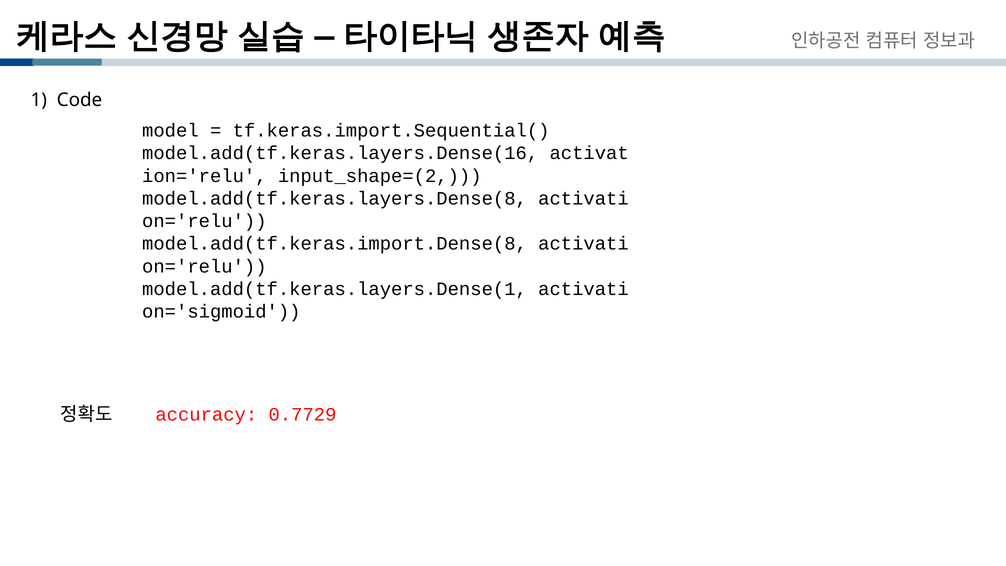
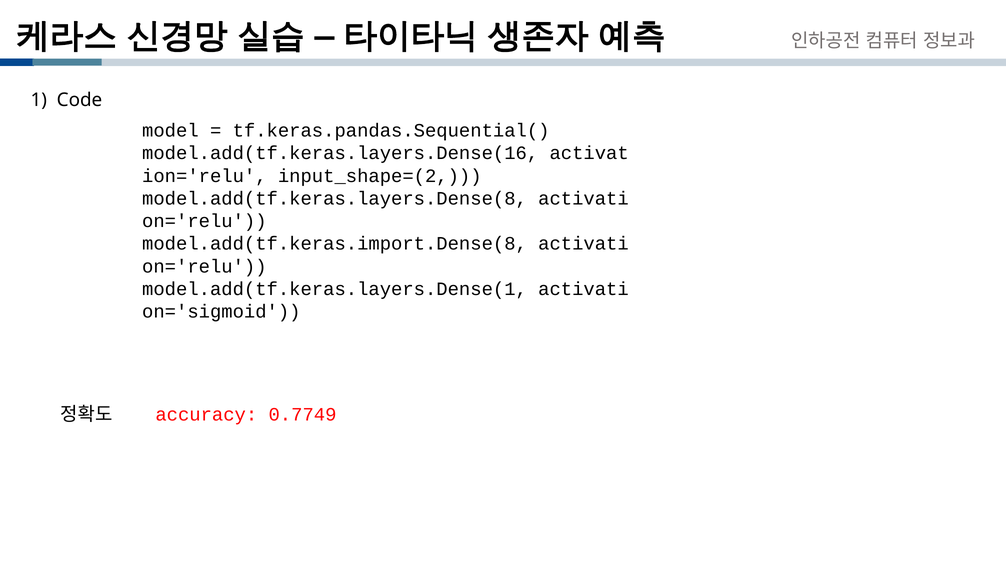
tf.keras.import.Sequential(: tf.keras.import.Sequential( -> tf.keras.pandas.Sequential( (391, 131)
0.7729: 0.7729 -> 0.7749 (303, 414)
